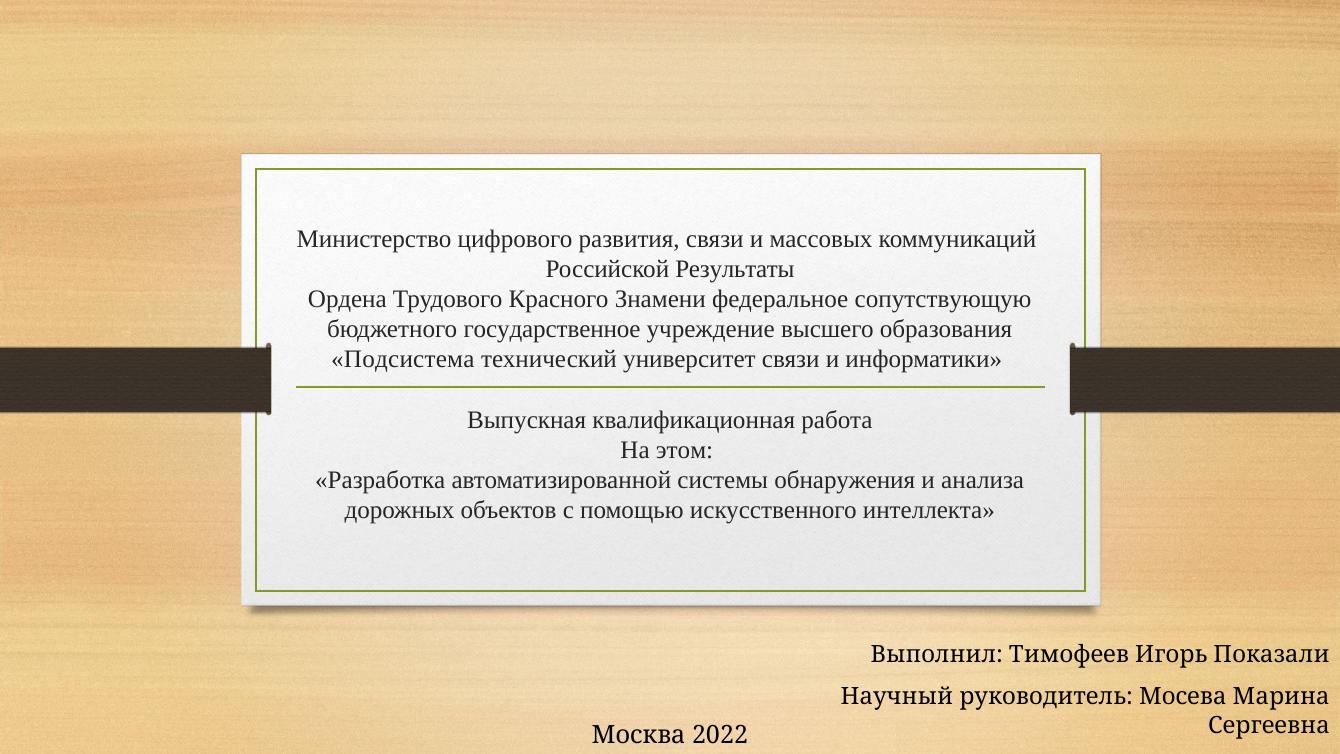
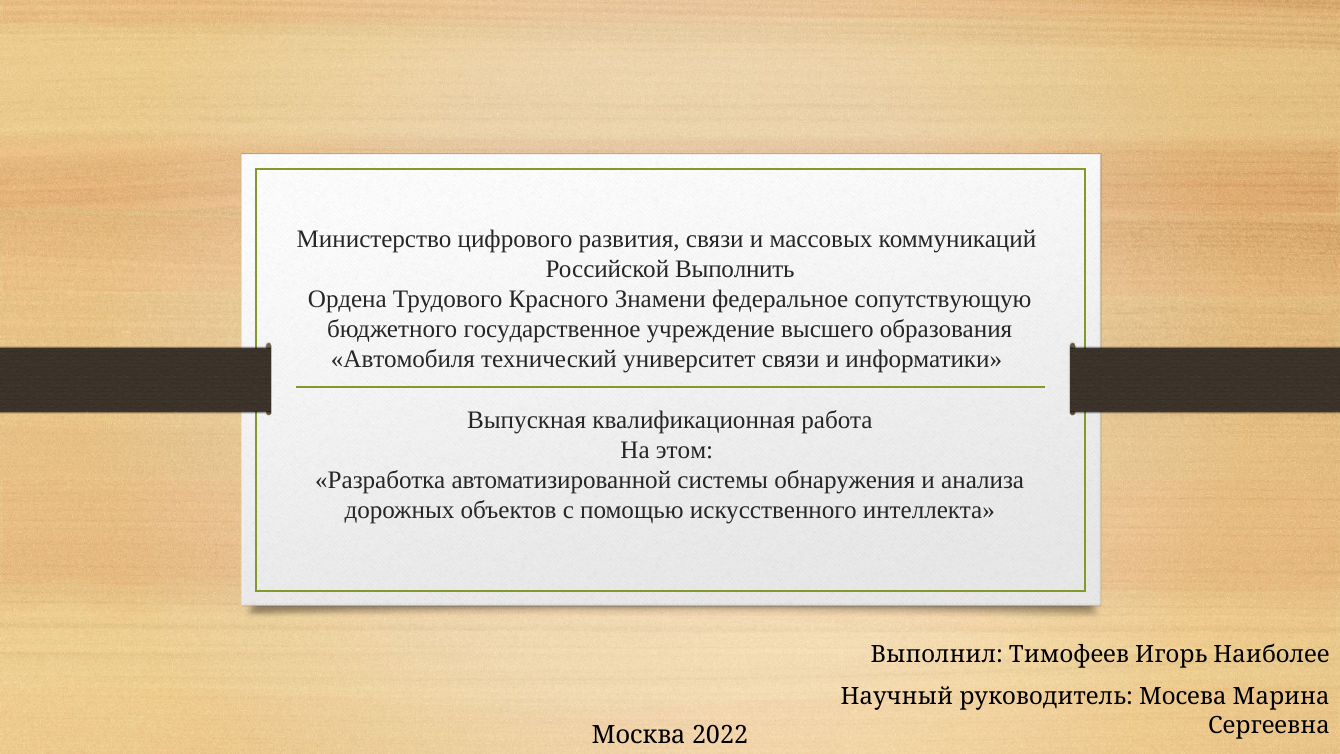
Результаты: Результаты -> Выполнить (735, 269)
Подсистема: Подсистема -> Автомобиля (403, 359)
Показали: Показали -> Наиболее (1272, 655)
